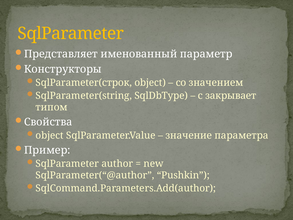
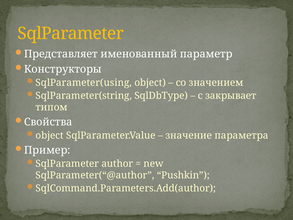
SqlParameter(строк: SqlParameter(строк -> SqlParameter(using (84, 83)
